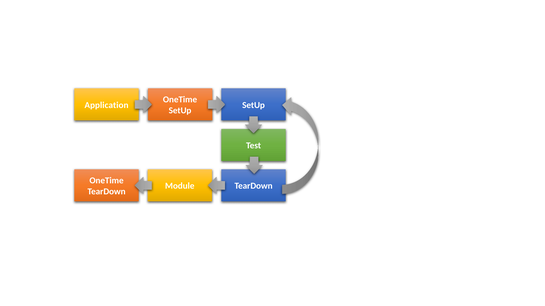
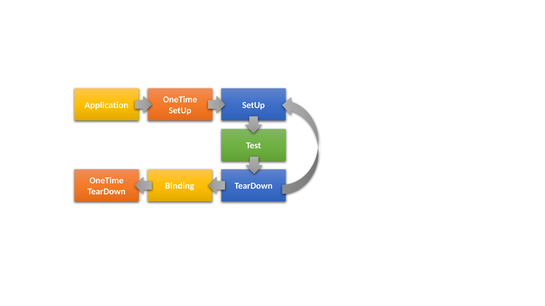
Module: Module -> Binding (180, 186)
